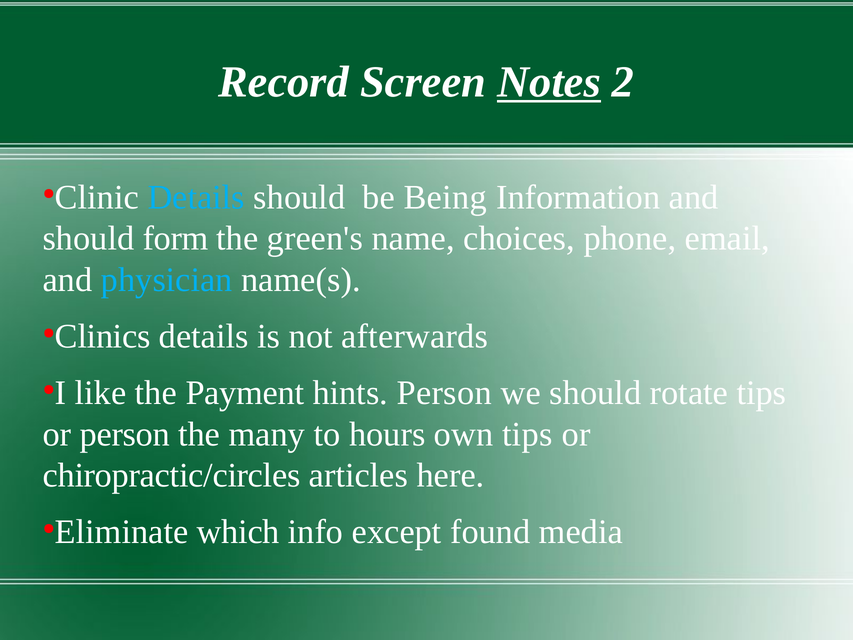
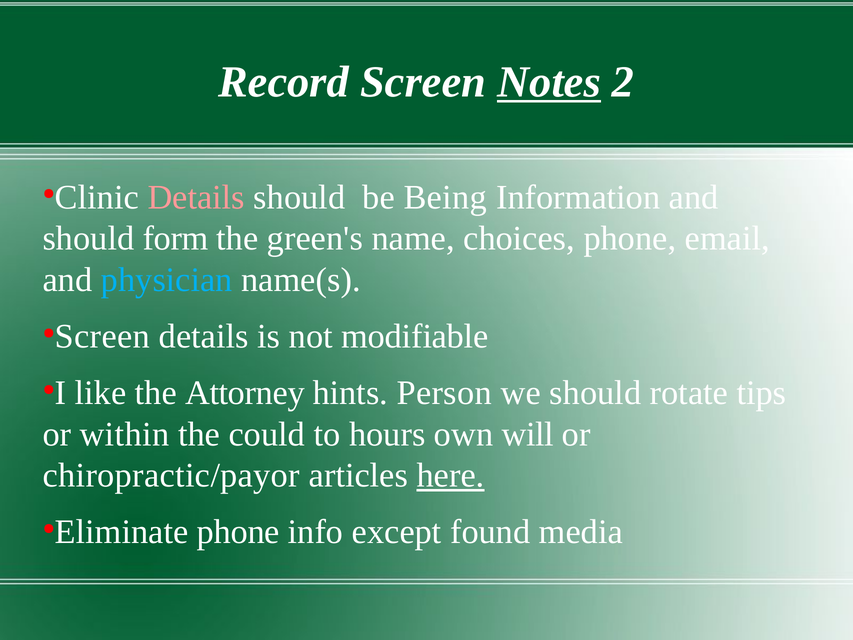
Details colour: light blue -> pink (196, 197)
Clinics: Clinics -> Screen (102, 336)
afterwards: afterwards -> modifiable (415, 336)
Payment: Payment -> Attorney (245, 393)
or person: person -> within (125, 434)
many: many -> could (267, 434)
own tips: tips -> will (528, 434)
chiropractic/circles: chiropractic/circles -> chiropractic/payor (171, 475)
here underline: none -> present (451, 475)
Eliminate which: which -> phone (238, 532)
